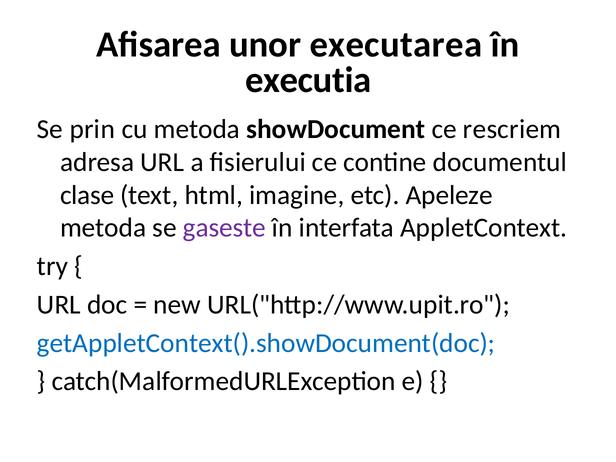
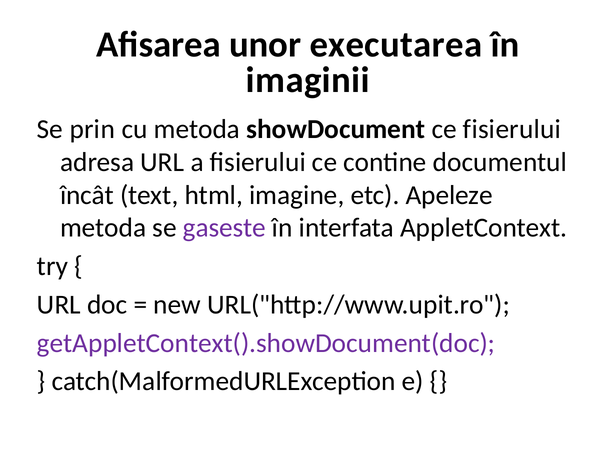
executia: executia -> imaginii (308, 80)
ce rescriem: rescriem -> fisierului (512, 129)
clase: clase -> încât (87, 195)
getAppletContext().showDocument(doc colour: blue -> purple (266, 343)
